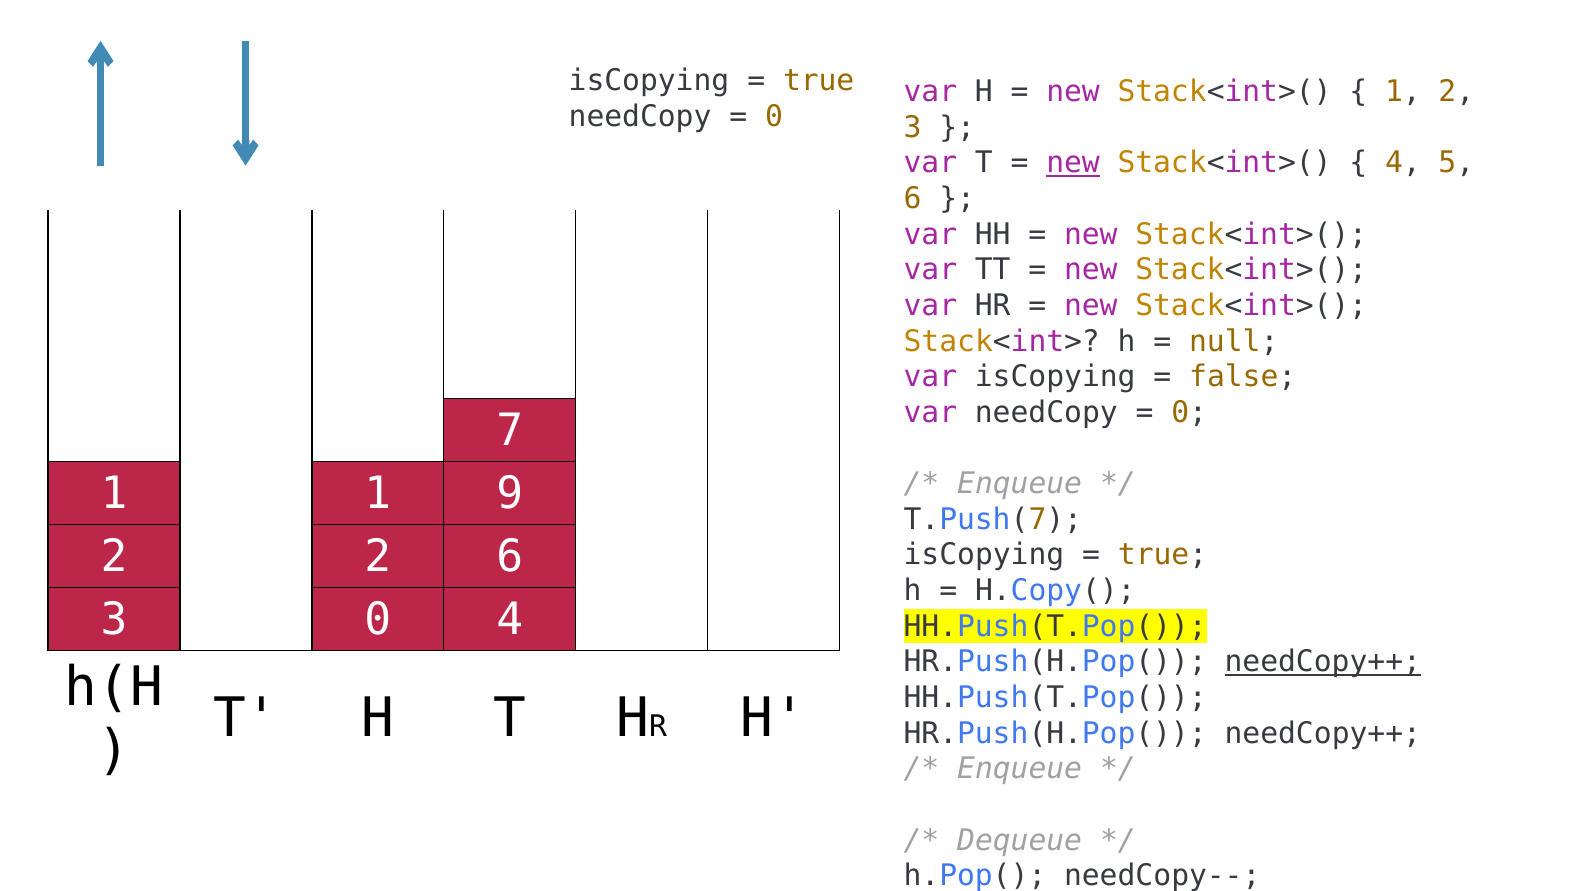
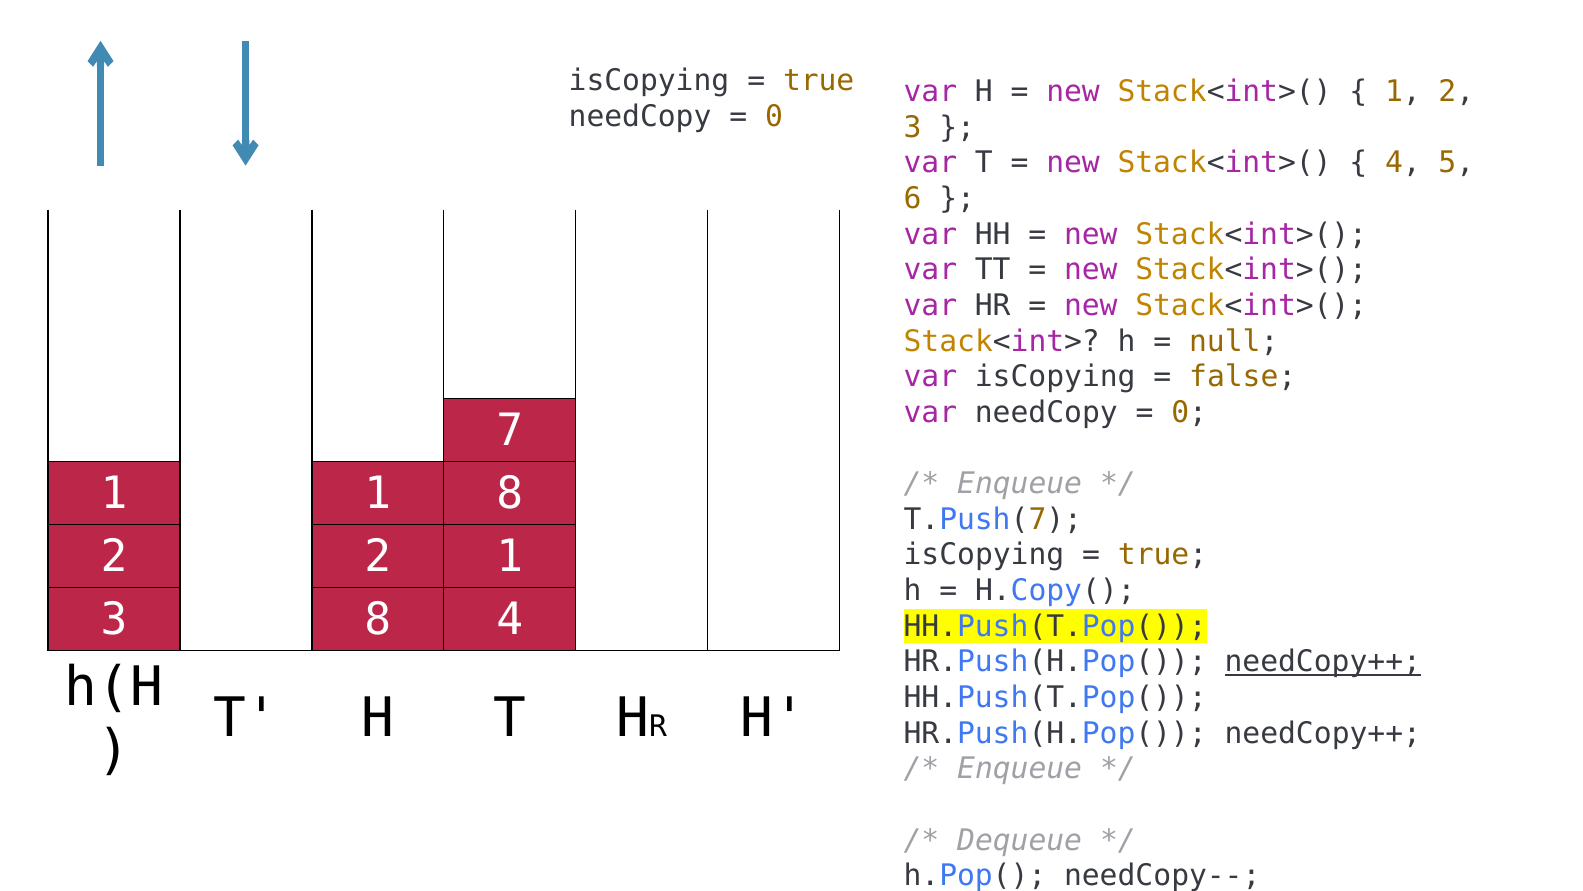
new underline: present -> none (1073, 163)
1 9: 9 -> 8 (510, 493)
2 6: 6 -> 1 (510, 556)
3 0: 0 -> 8 (378, 619)
